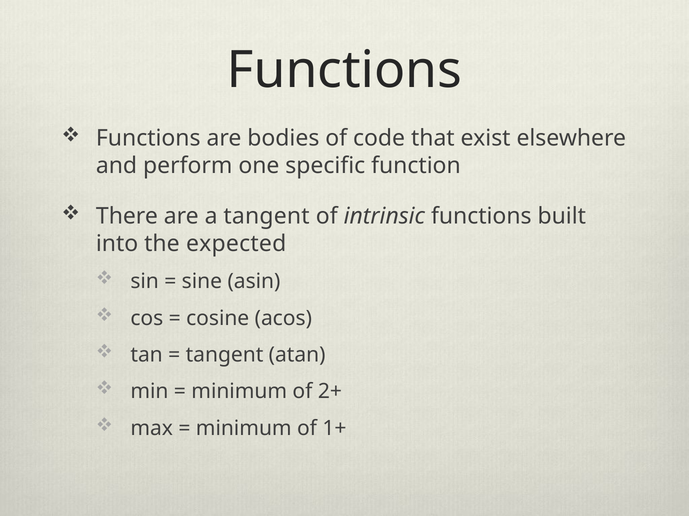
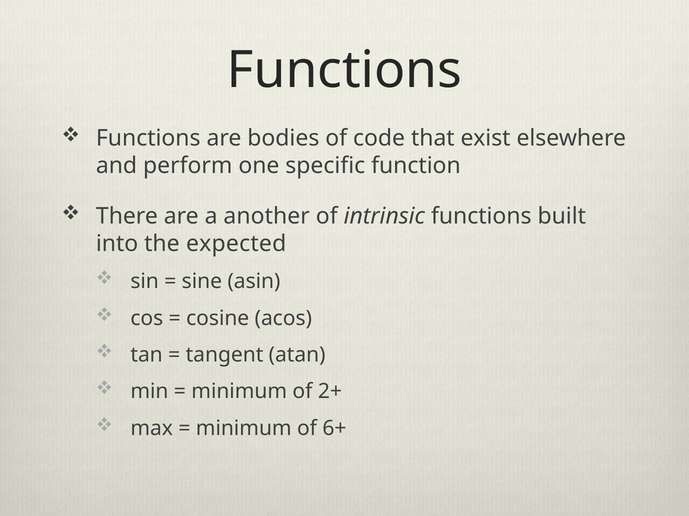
a tangent: tangent -> another (267, 217)
1+: 1+ -> 6+ (334, 429)
